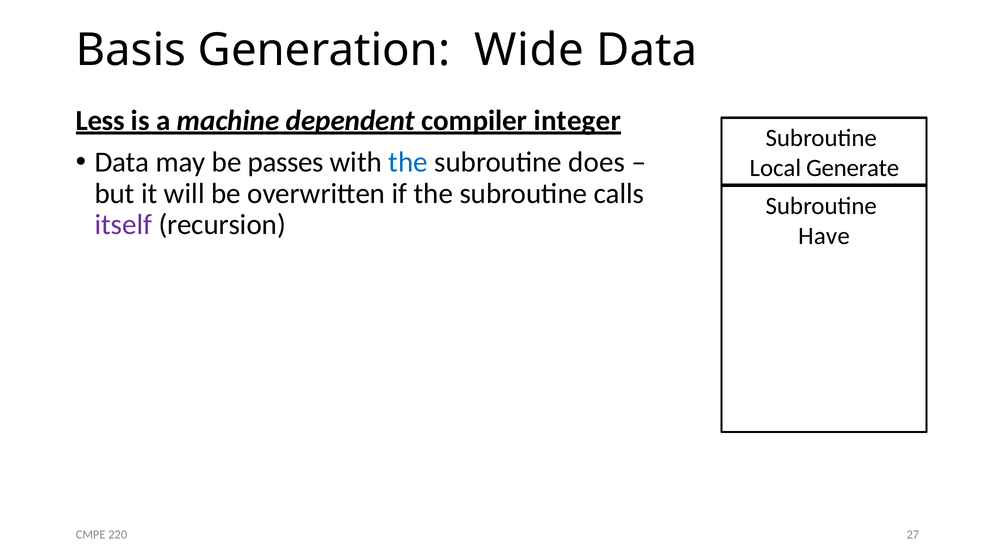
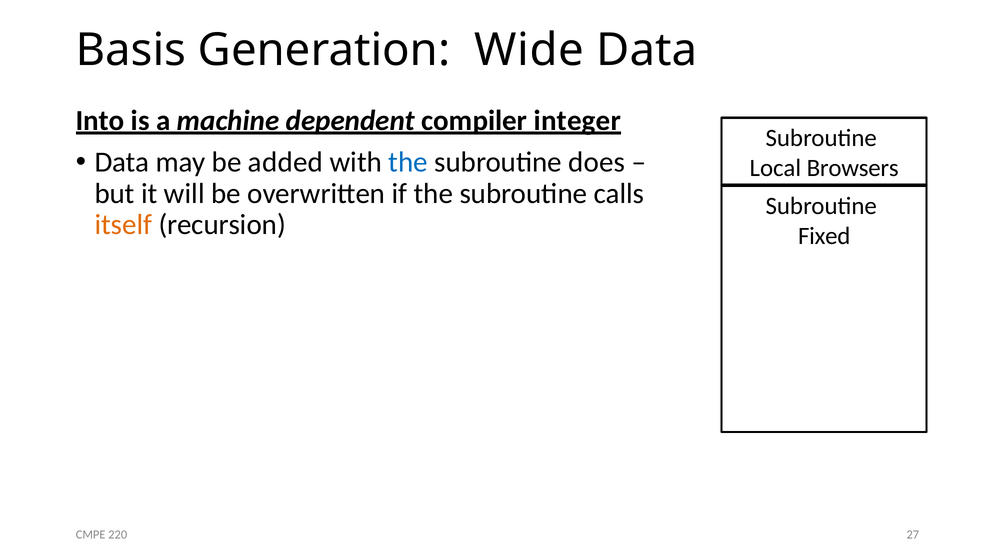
Less: Less -> Into (100, 120)
passes: passes -> added (285, 162)
Generate: Generate -> Browsers (853, 168)
itself colour: purple -> orange (123, 225)
Have: Have -> Fixed (824, 236)
